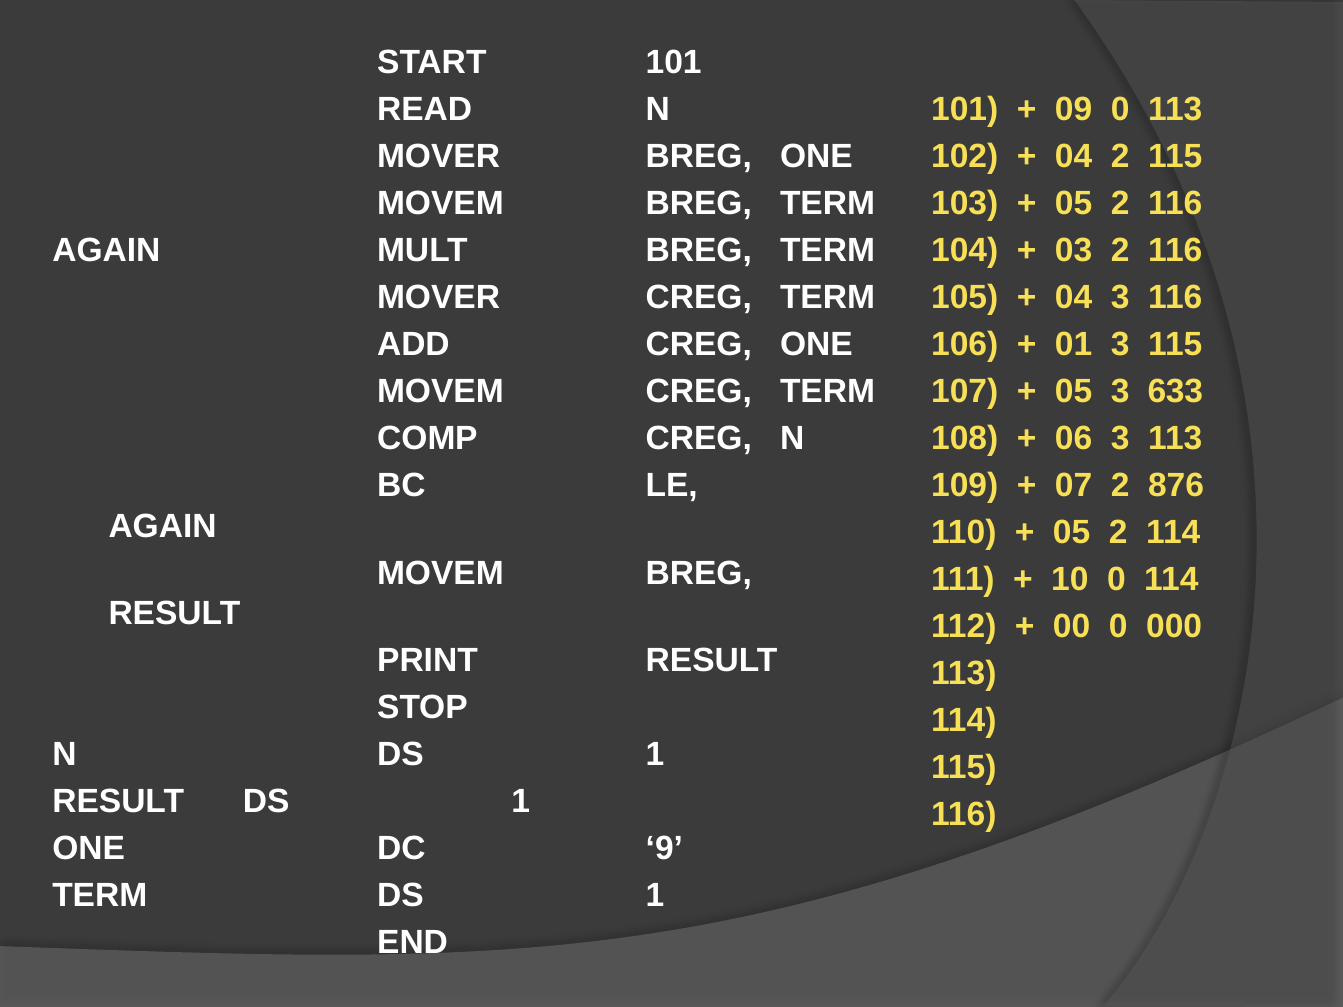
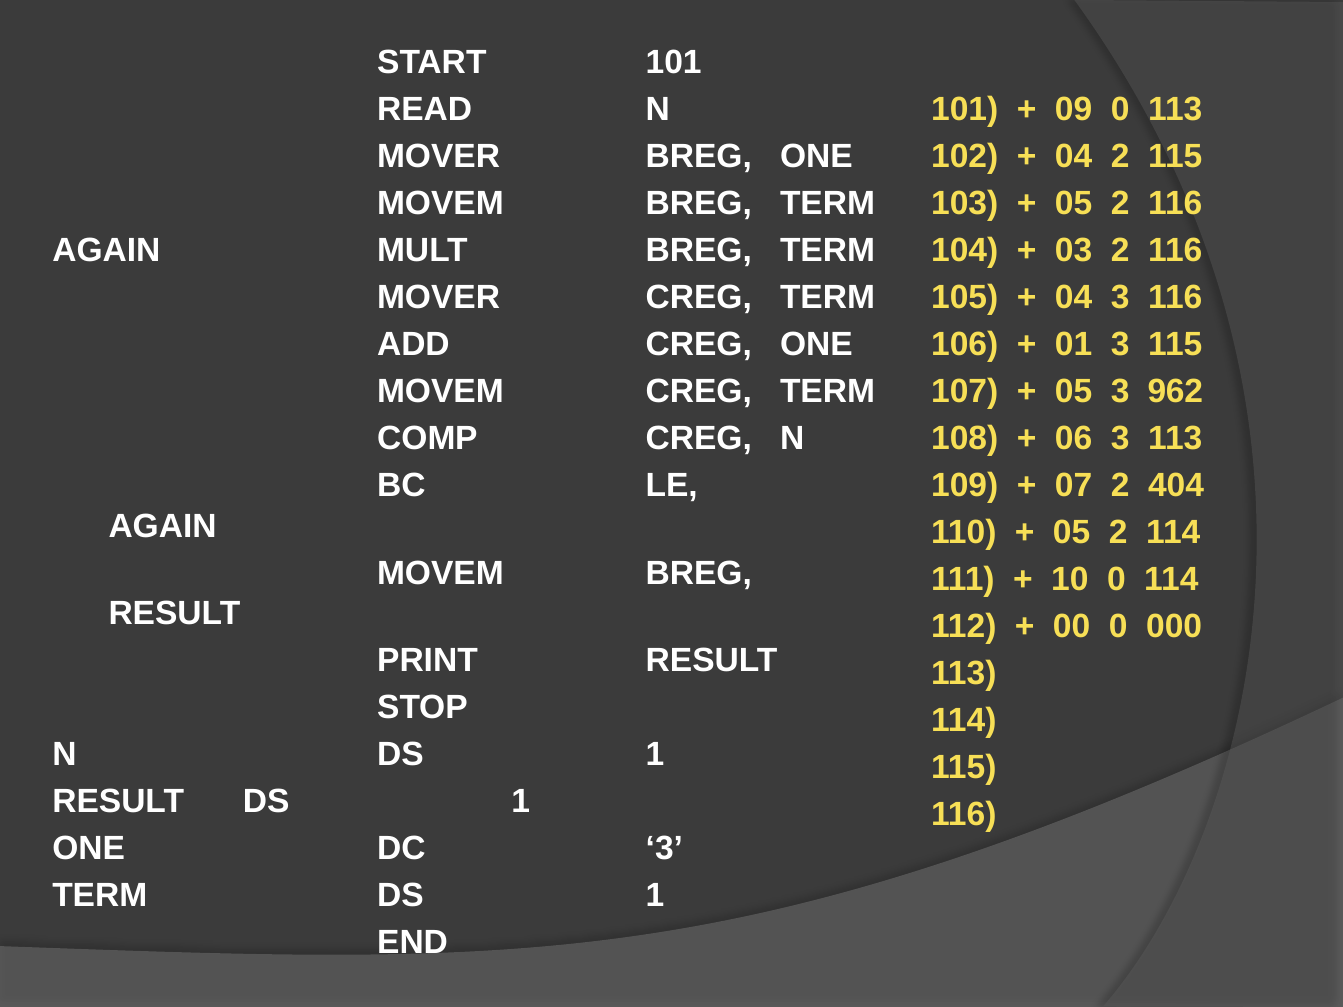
633: 633 -> 962 (1175, 392)
876: 876 -> 404 (1176, 486)
DC 9: 9 -> 3 (664, 848)
